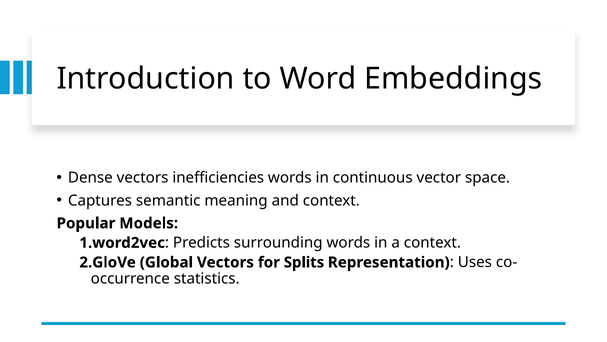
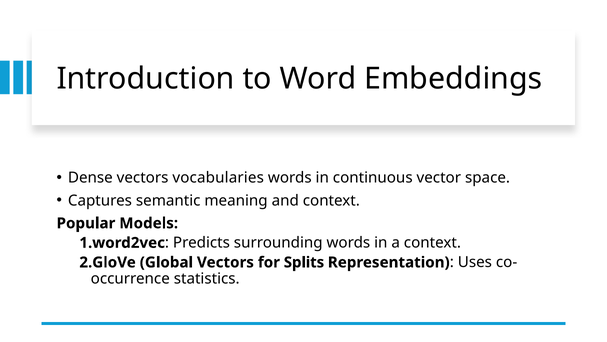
inefficiencies: inefficiencies -> vocabularies (218, 177)
